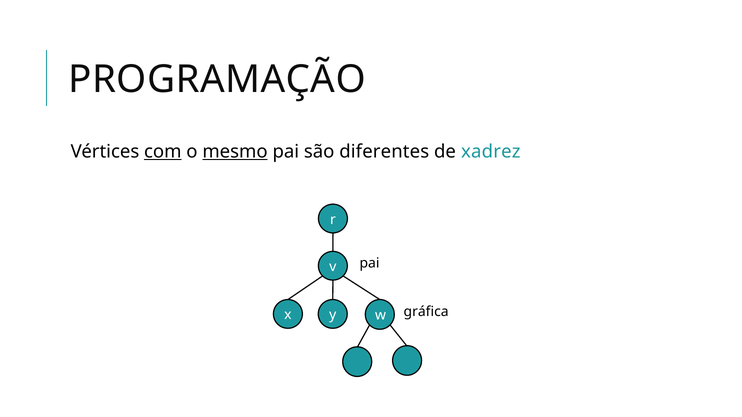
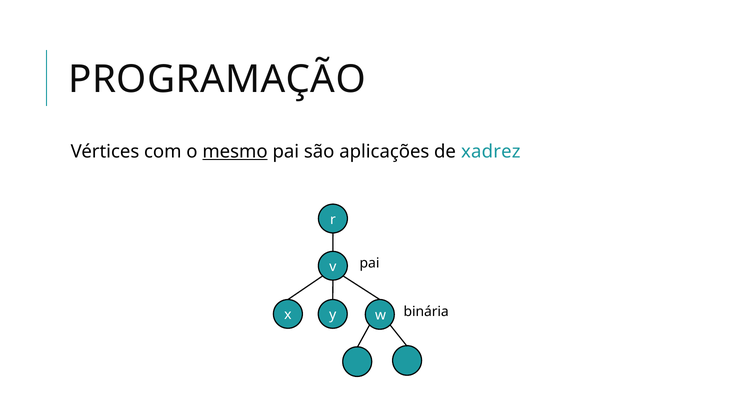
com underline: present -> none (163, 152)
diferentes: diferentes -> aplicações (384, 152)
gráfica: gráfica -> binária (426, 312)
